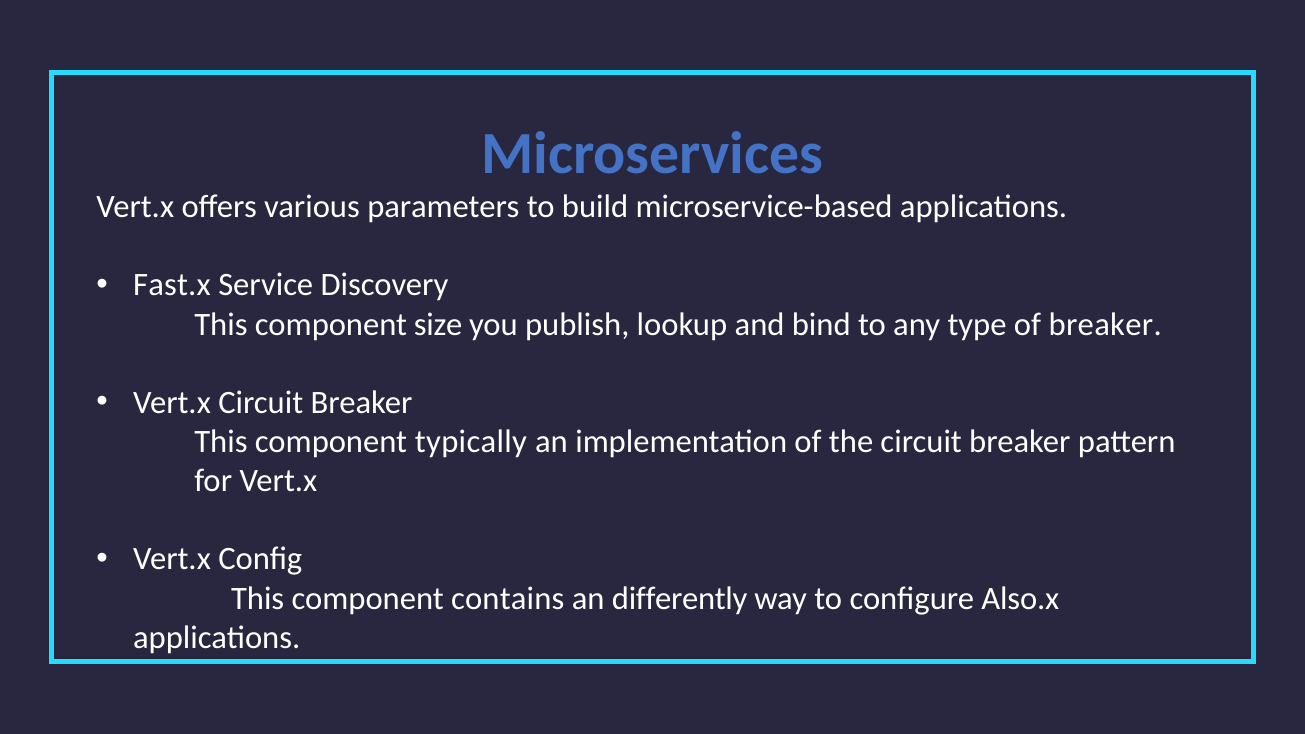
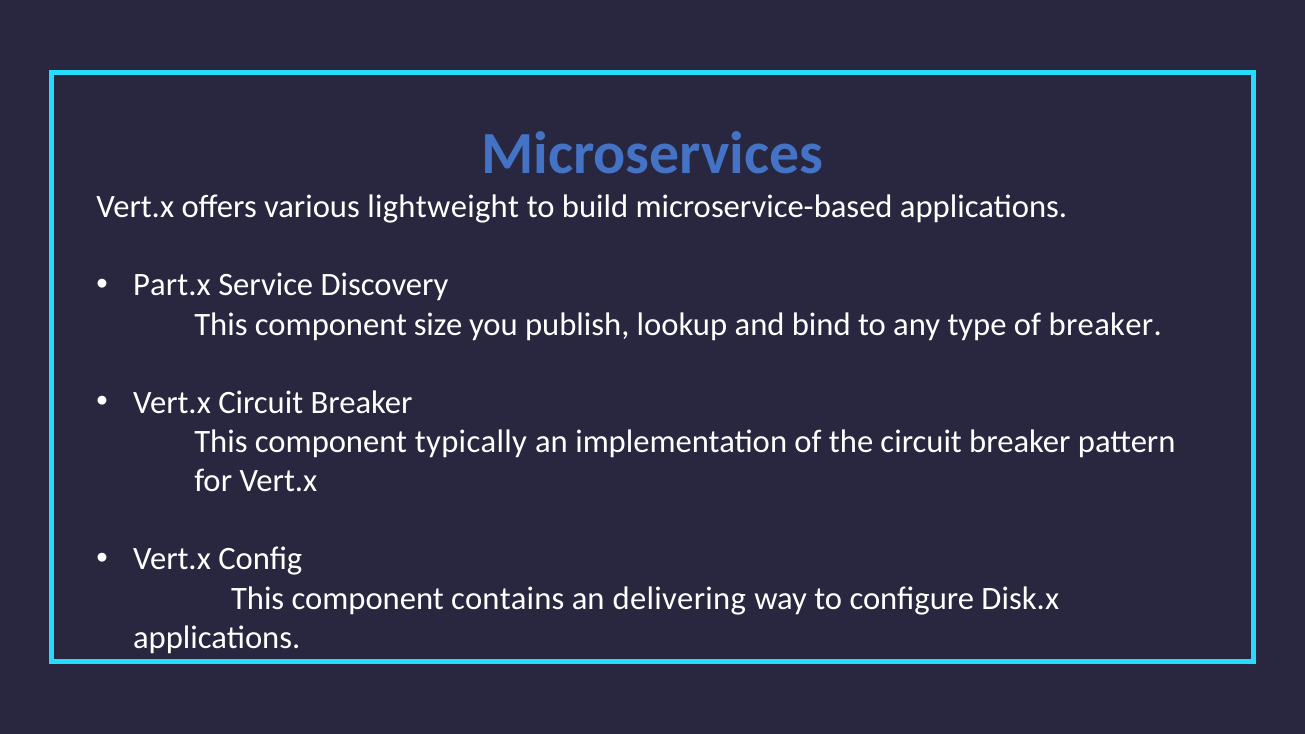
parameters: parameters -> lightweight (443, 207)
Fast.x: Fast.x -> Part.x (172, 285)
differently: differently -> delivering (679, 598)
Also.x: Also.x -> Disk.x (1020, 598)
